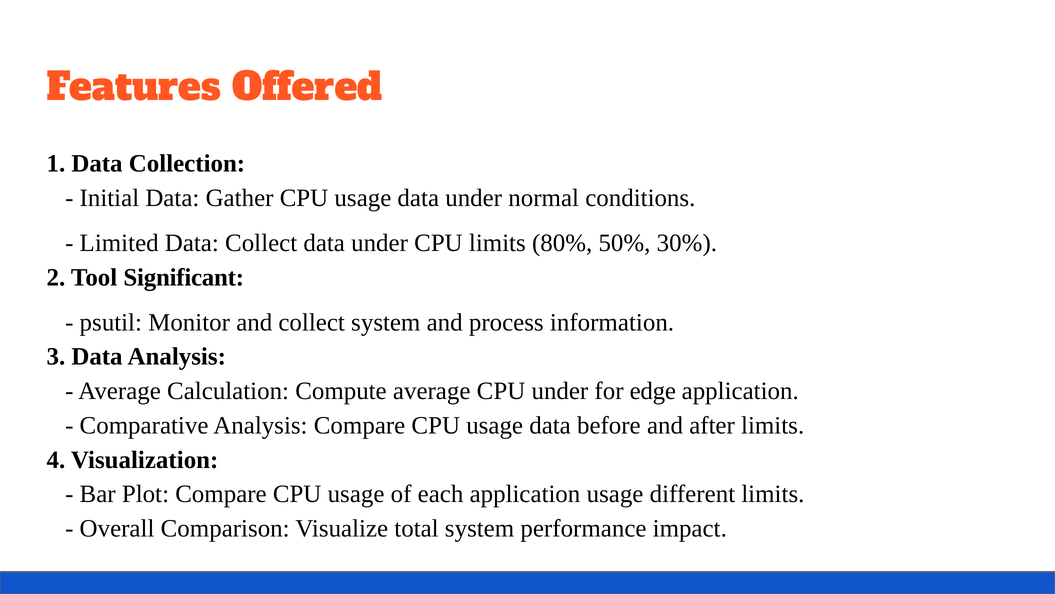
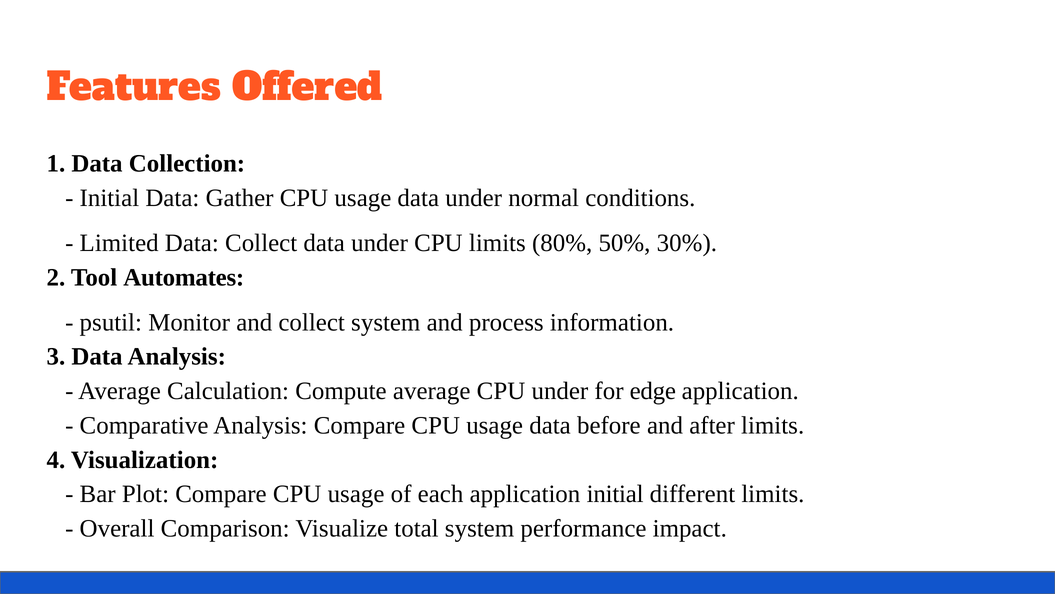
Significant: Significant -> Automates (184, 277)
application usage: usage -> initial (615, 494)
